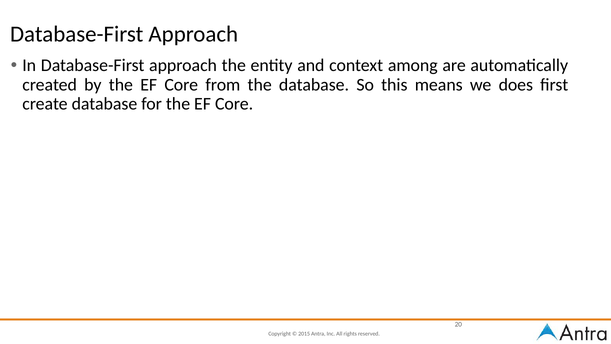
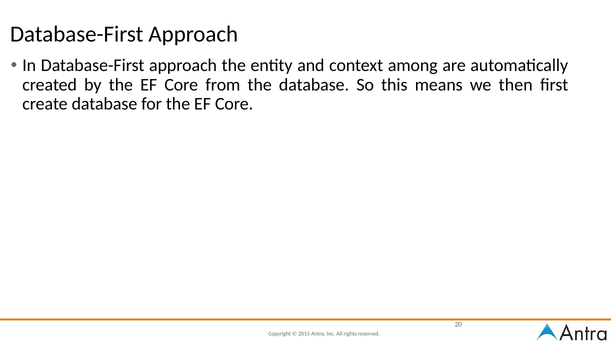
does: does -> then (516, 85)
